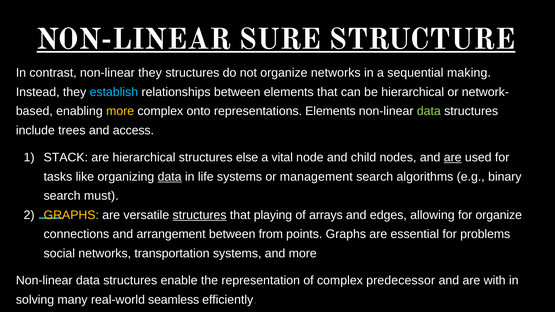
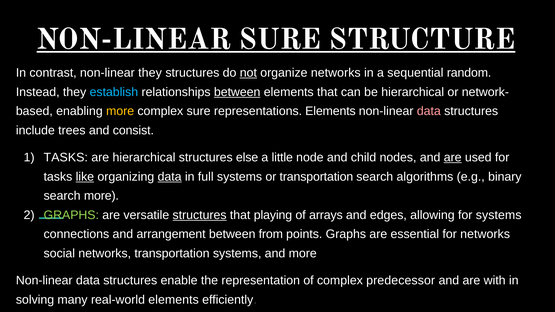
not underline: none -> present (248, 73)
making: making -> random (469, 73)
between underline: none -> present (237, 92)
complex onto: onto -> sure (199, 111)
data colour: light green -> pink (429, 111)
access: access -> consist (133, 131)
STACK: STACK -> TASKS (66, 157)
vital: vital -> little (282, 157)
like underline: none -> present (85, 177)
life: life -> full (206, 177)
or management: management -> transportation (316, 177)
search must: must -> more (101, 196)
GRAPHS colour: yellow -> light green (71, 215)
for organize: organize -> systems (499, 215)
for problems: problems -> networks (485, 234)
real-world seamless: seamless -> elements (174, 300)
